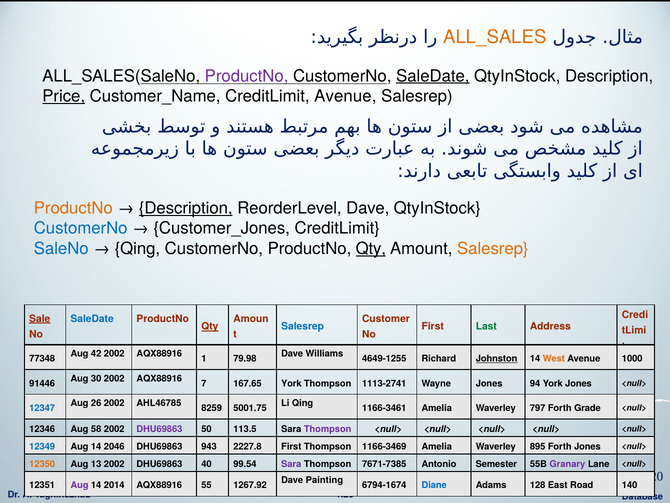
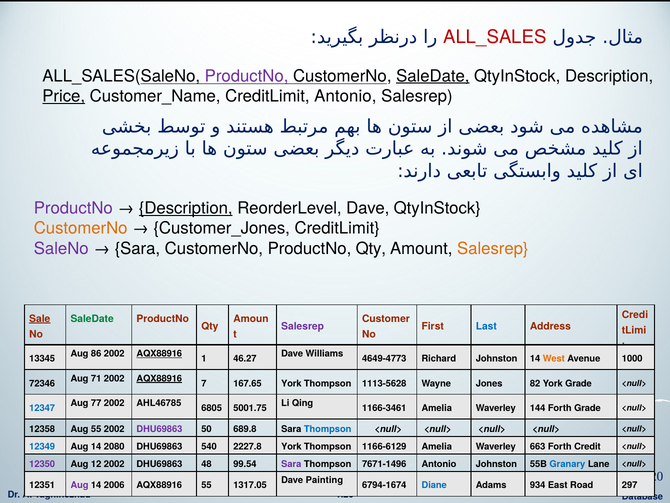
ALL_SALES colour: orange -> red (495, 37)
CreditLimit Avenue: Avenue -> Antonio (345, 96)
ProductNo colour: orange -> purple (73, 208)
CustomerNo colour: blue -> orange (81, 228)
SaleNo colour: blue -> purple (61, 248)
Qing: Qing -> Sara (137, 248)
Qty underline: present -> none (371, 248)
SaleDate colour: blue -> green (92, 318)
Qty underline: present -> none (210, 326)
Salesrep colour: blue -> purple (303, 326)
Last colour: green -> blue (486, 326)
42: 42 -> 86 (96, 353)
AQX88916 underline: none -> present (159, 353)
77348: 77348 -> 13345 (42, 358)
79.98: 79.98 -> 46.27 (245, 358)
4649-1255: 4649-1255 -> 4649-4773 (384, 358)
Johnston underline: present -> none (497, 358)
30: 30 -> 71 (96, 378)
AQX88916 underline: none -> present (159, 378)
91446: 91446 -> 72346 (42, 383)
1113-2741: 1113-2741 -> 1113-5628 (384, 383)
94: 94 -> 82 (535, 383)
York Jones: Jones -> Grade (578, 383)
26: 26 -> 77 (96, 403)
8259: 8259 -> 6805 (212, 408)
797: 797 -> 144 (538, 408)
12346: 12346 -> 12358 (42, 429)
Aug 58: 58 -> 55 (96, 429)
113.5: 113.5 -> 689.8 (245, 429)
Thompson colour: purple -> blue (328, 429)
2046: 2046 -> 2080 (114, 446)
943: 943 -> 540 (209, 446)
2227.8 First: First -> York (291, 446)
1166-3469: 1166-3469 -> 1166-6129 (384, 446)
895: 895 -> 663 (538, 446)
Forth Jones: Jones -> Credit (587, 446)
12350 colour: orange -> purple (42, 464)
13: 13 -> 12 (96, 464)
40: 40 -> 48 (206, 464)
7671-7385: 7671-7385 -> 7671-1496 (384, 464)
Antonio Semester: Semester -> Johnston (496, 464)
Granary colour: purple -> blue (567, 464)
2014: 2014 -> 2006 (114, 485)
1267.92: 1267.92 -> 1317.05 (250, 485)
128: 128 -> 934 (538, 485)
140: 140 -> 297 (630, 485)
